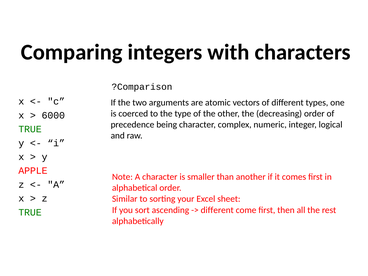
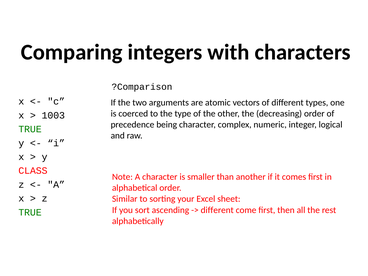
6000: 6000 -> 1003 (53, 115)
APPLE: APPLE -> CLASS (33, 171)
